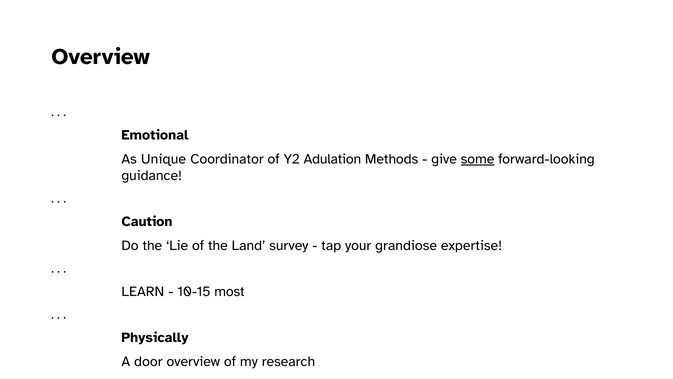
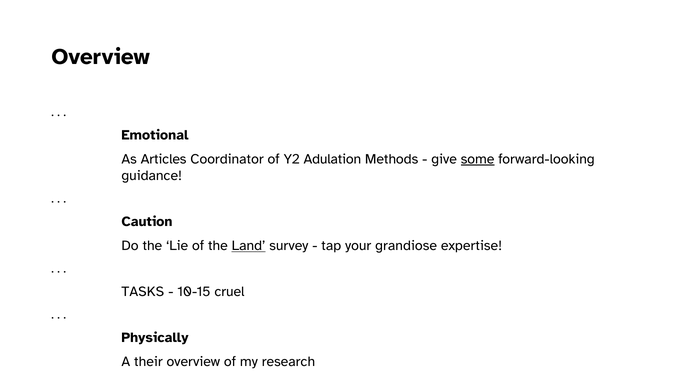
Unique: Unique -> Articles (164, 159)
Land underline: none -> present (249, 245)
LEARN: LEARN -> TASKS (143, 291)
most: most -> cruel (229, 291)
door: door -> their (148, 361)
